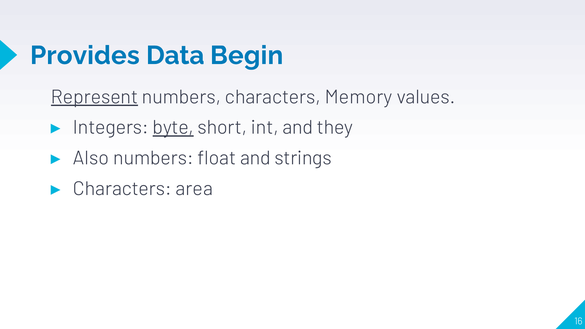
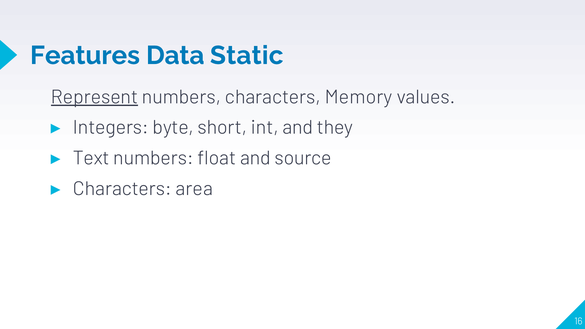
Provides: Provides -> Features (85, 55)
Begin: Begin -> Static (247, 55)
byte underline: present -> none (173, 128)
Also: Also -> Text (91, 158)
strings: strings -> source (303, 158)
